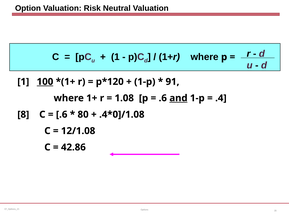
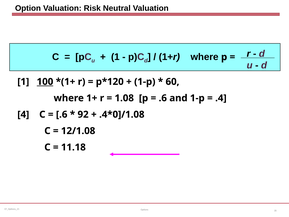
91: 91 -> 60 (172, 82)
and underline: present -> none (178, 98)
8: 8 -> 4 (23, 114)
80: 80 -> 92 (83, 114)
42.86: 42.86 -> 11.18 (73, 147)
